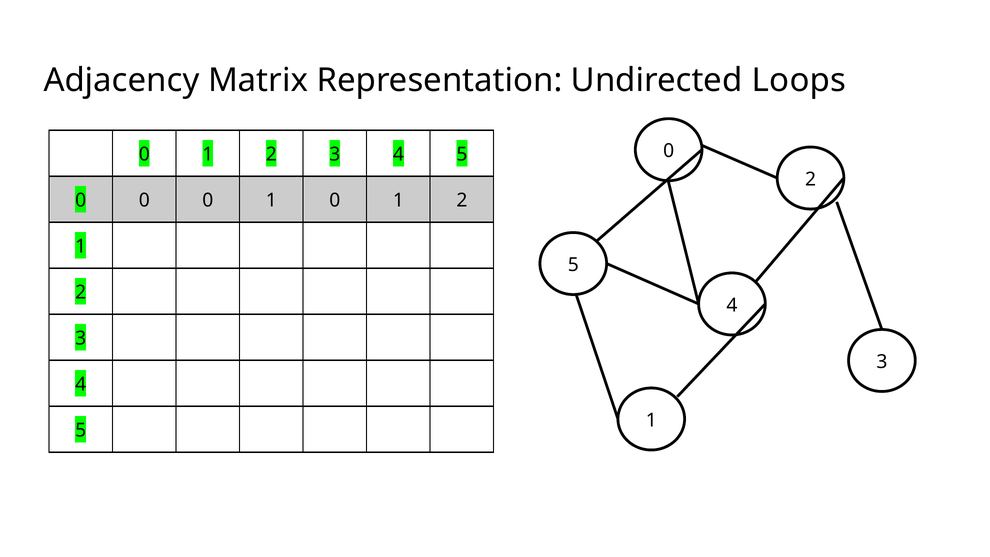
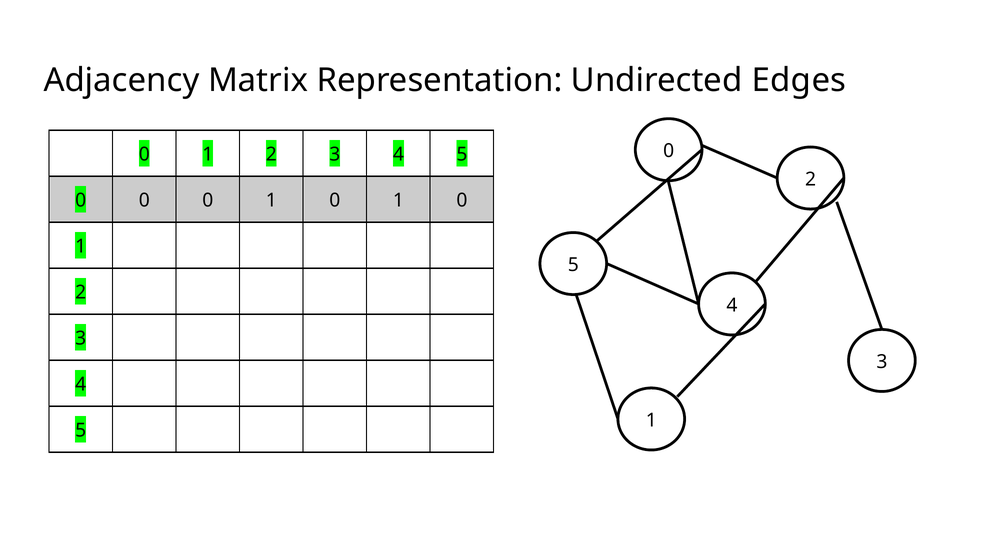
Loops: Loops -> Edges (799, 80)
1 0 1 2: 2 -> 0 (462, 200)
